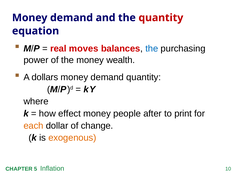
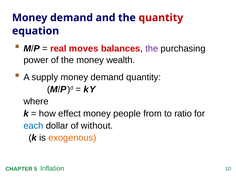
the colour: blue -> purple (152, 48)
dollars: dollars -> supply (45, 77)
after: after -> from (153, 114)
print: print -> ratio (183, 114)
each colour: orange -> blue (33, 126)
change: change -> without (97, 126)
